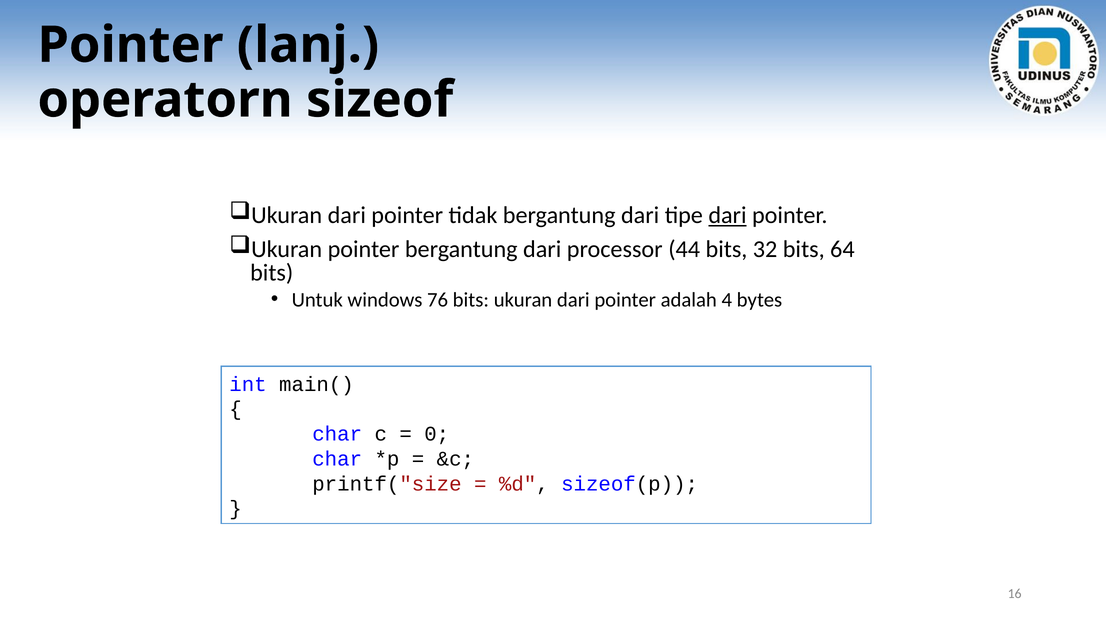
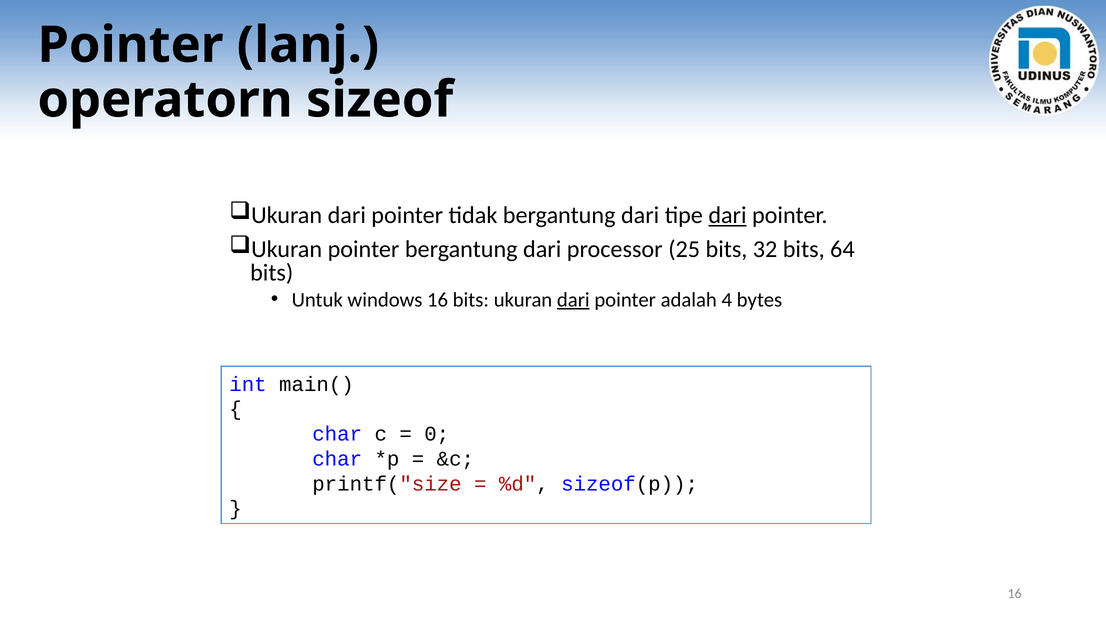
44: 44 -> 25 (684, 249)
windows 76: 76 -> 16 (438, 300)
dari underline: none -> present (573, 300)
